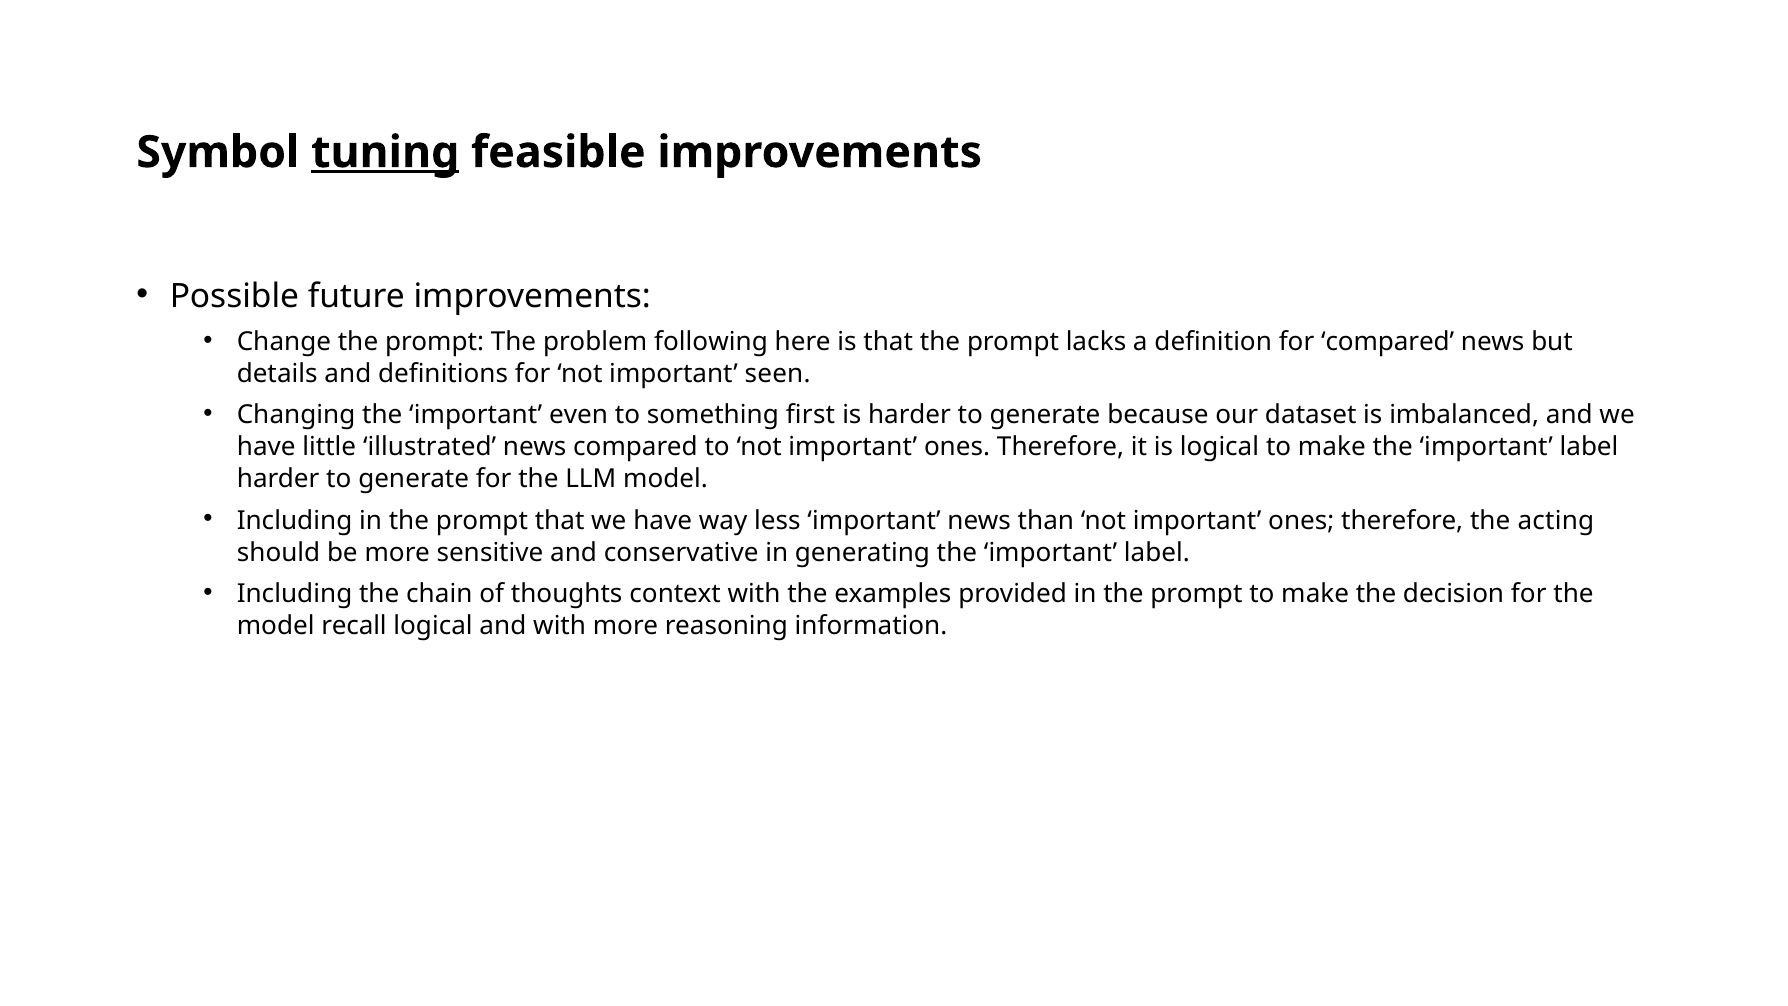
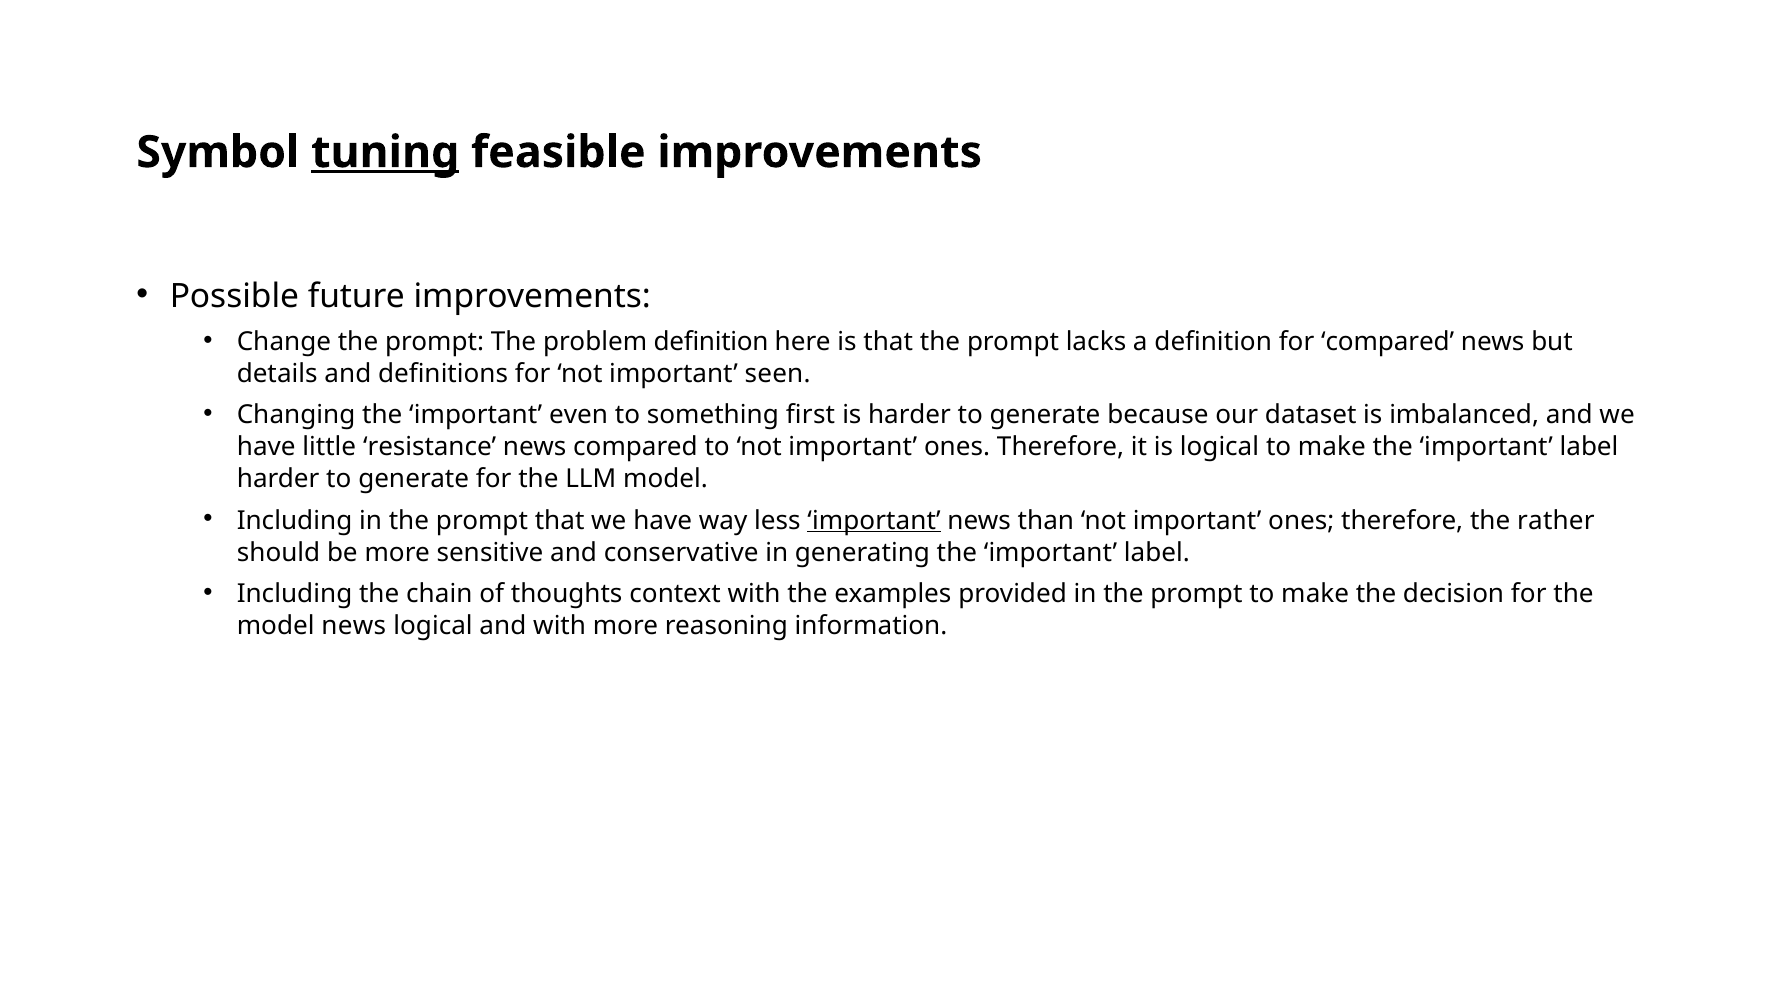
problem following: following -> definition (711, 342)
illustrated: illustrated -> resistance (430, 447)
important underline: none -> present (874, 520)
acting: acting -> rather (1556, 520)
model recall: recall -> news (354, 626)
